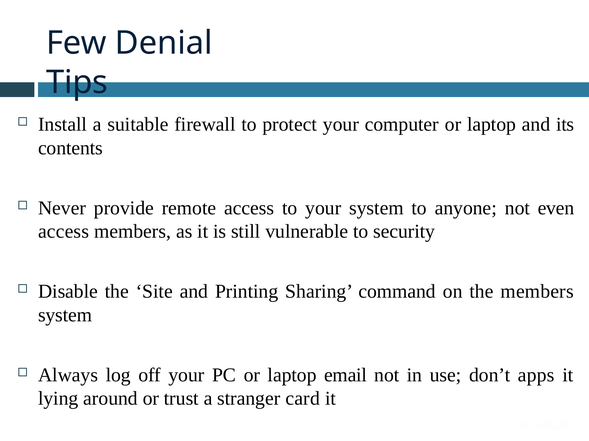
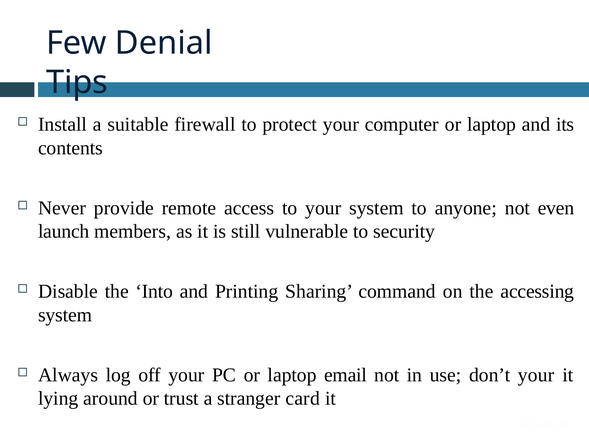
access: access -> launch (64, 232)
Site: Site -> Into (154, 292)
the members: members -> accessing (537, 292)
don’t apps: apps -> your (536, 376)
